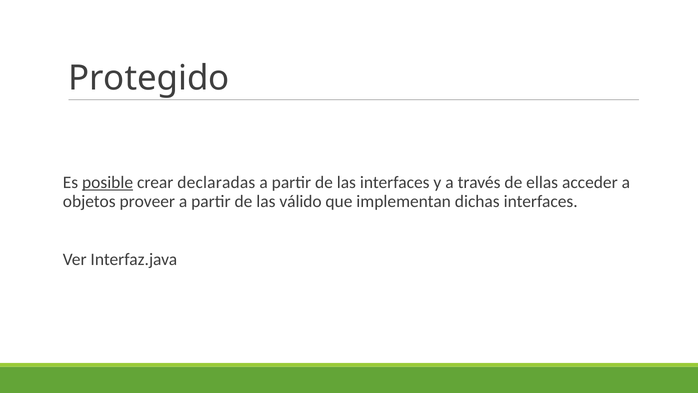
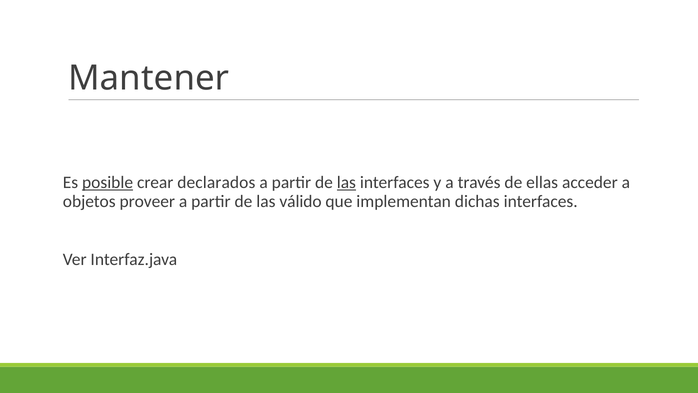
Protegido: Protegido -> Mantener (149, 78)
declaradas: declaradas -> declarados (216, 182)
las underline: none -> present (346, 182)
